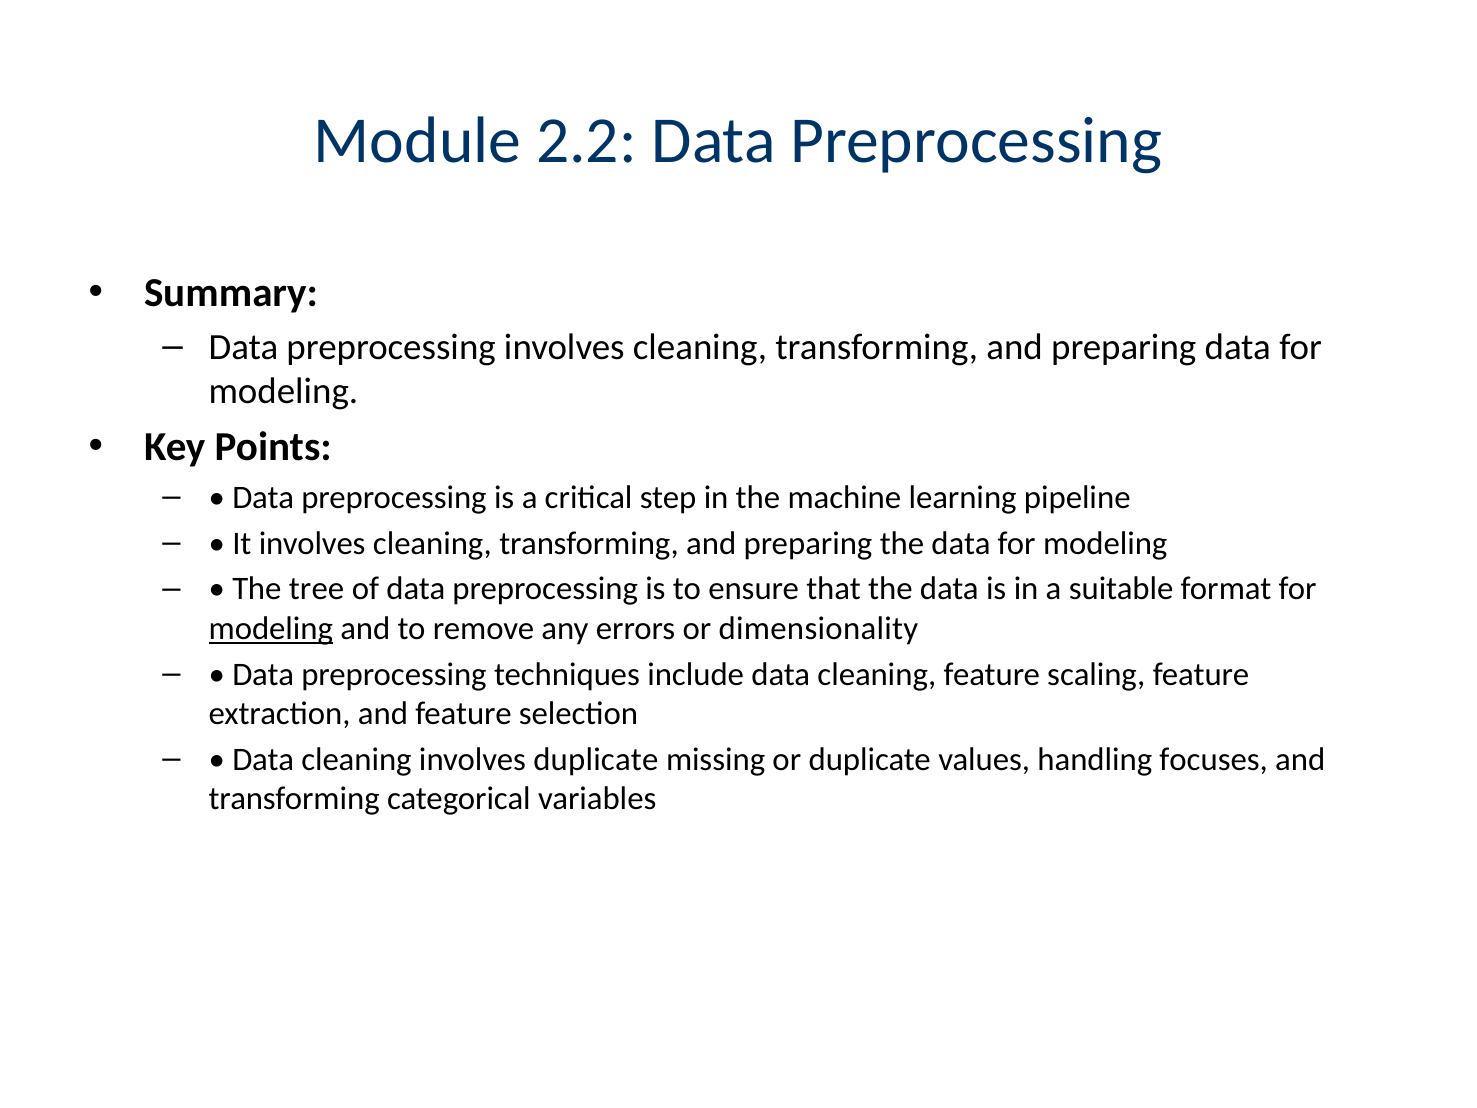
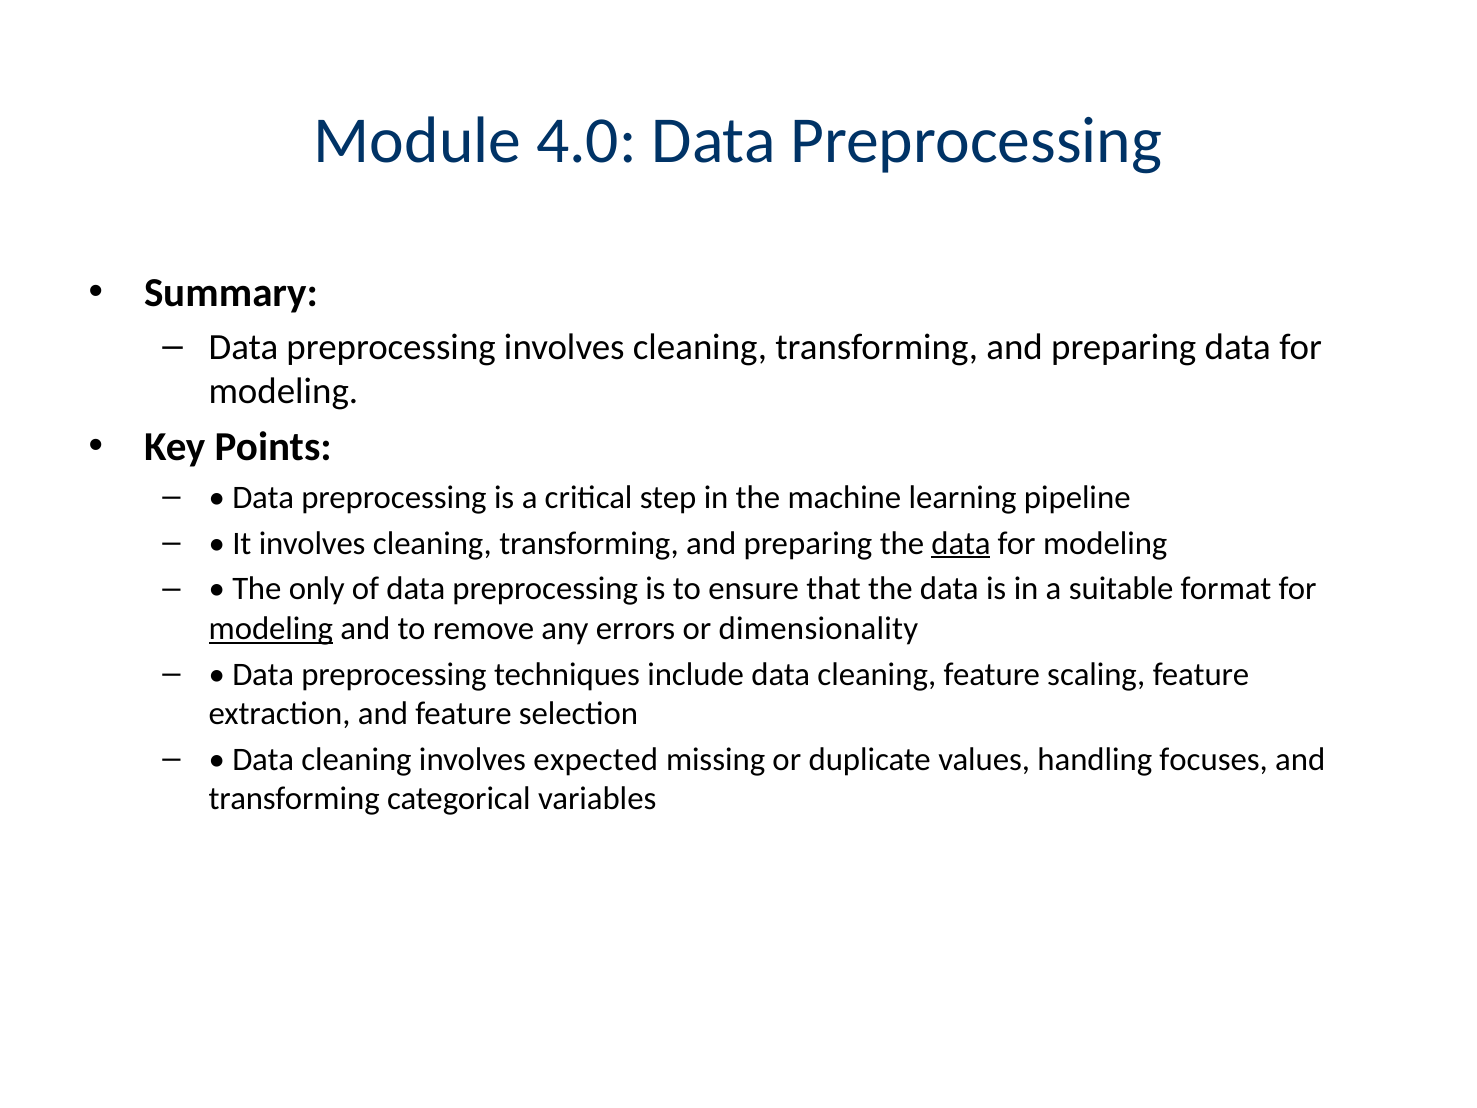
2.2: 2.2 -> 4.0 (586, 141)
data underline: none -> present (961, 543)
tree: tree -> only (317, 589)
involves duplicate: duplicate -> expected (596, 760)
